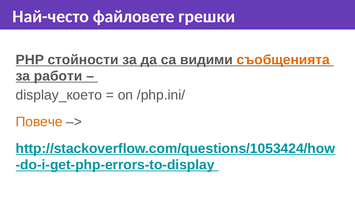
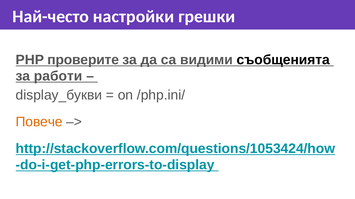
файловете: файловете -> настройки (134, 17)
стойности: стойности -> проверите (83, 60)
съобщенията colour: orange -> black (283, 60)
display_което: display_което -> display_букви (59, 95)
